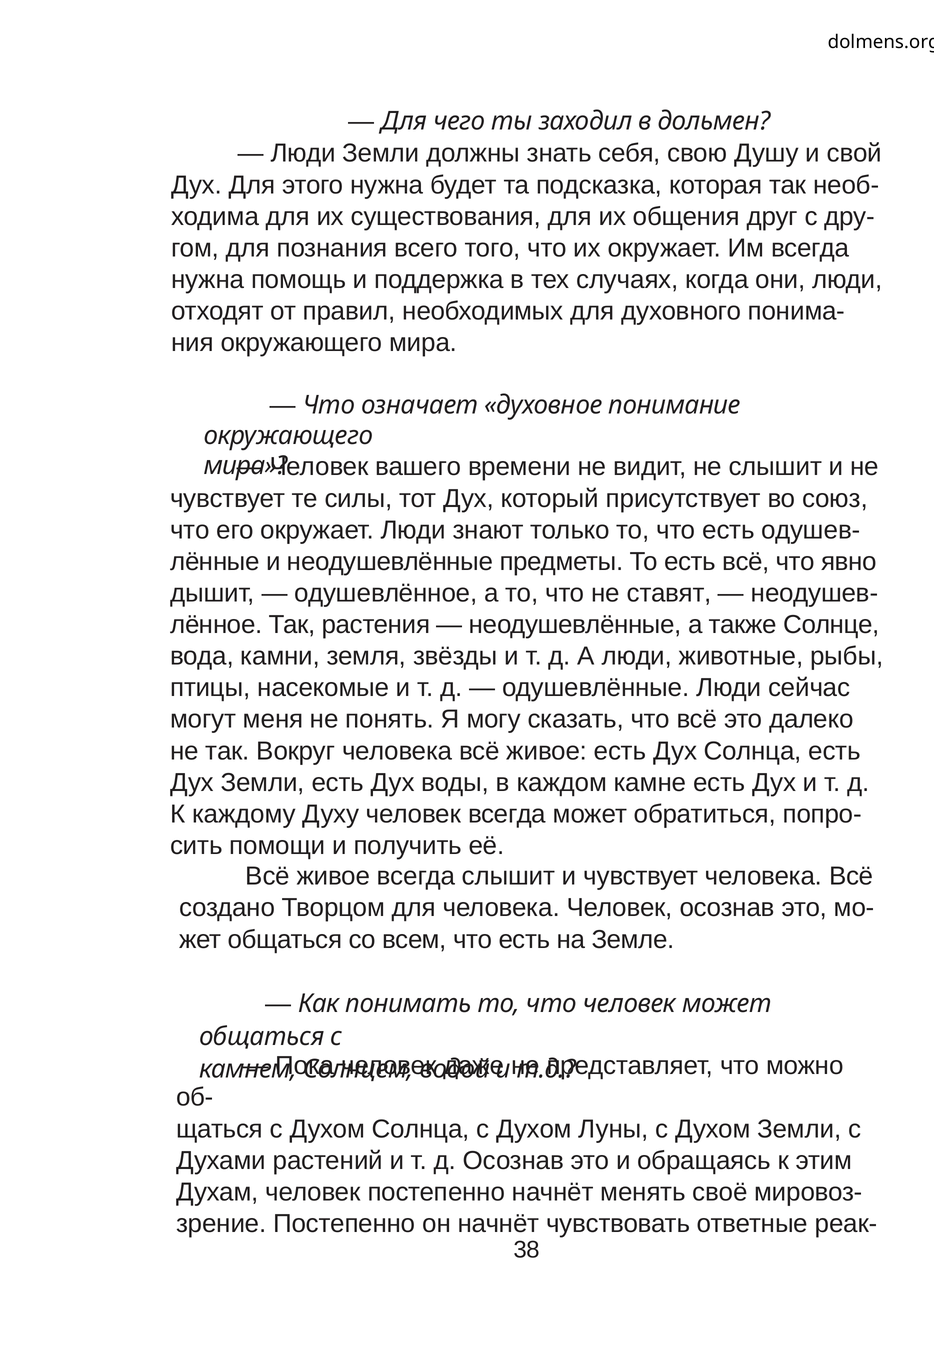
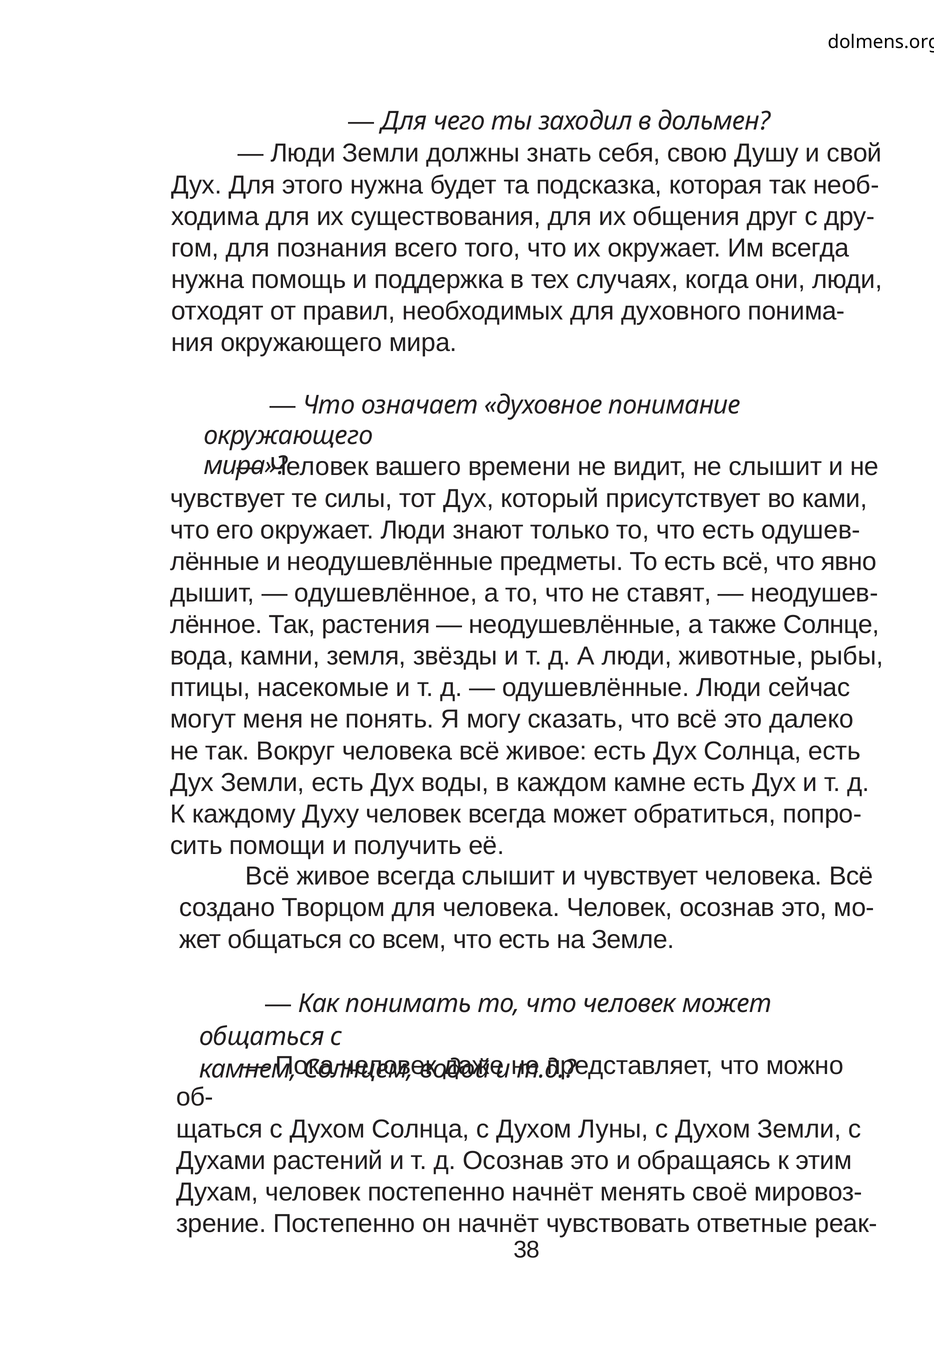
союз: союз -> ками (835, 499)
